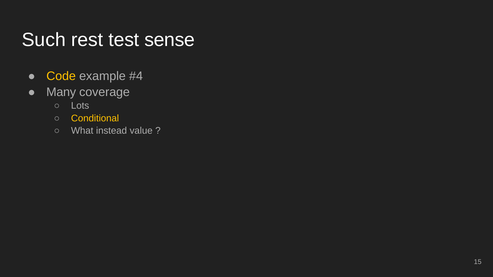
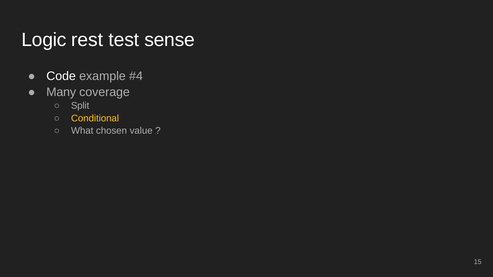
Such: Such -> Logic (44, 40)
Code colour: yellow -> white (61, 76)
Lots: Lots -> Split (80, 106)
instead: instead -> chosen (112, 131)
